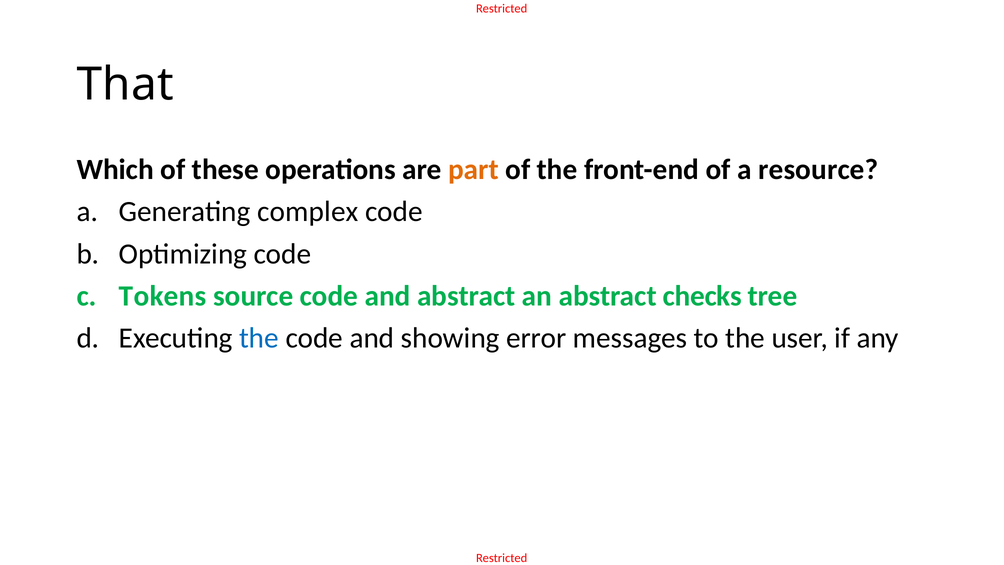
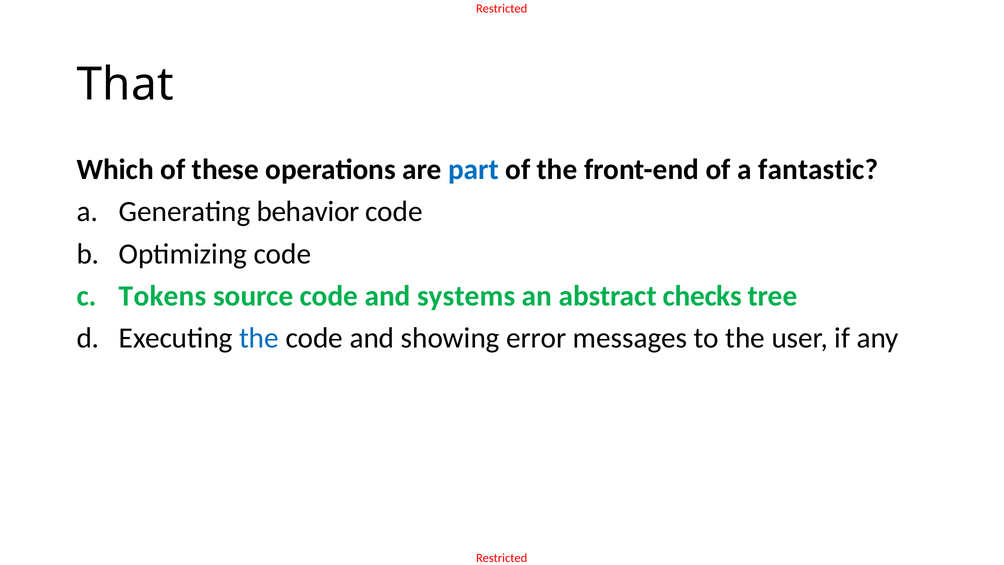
part colour: orange -> blue (473, 170)
resource: resource -> fantastic (818, 170)
complex: complex -> behavior (308, 212)
and abstract: abstract -> systems (466, 296)
